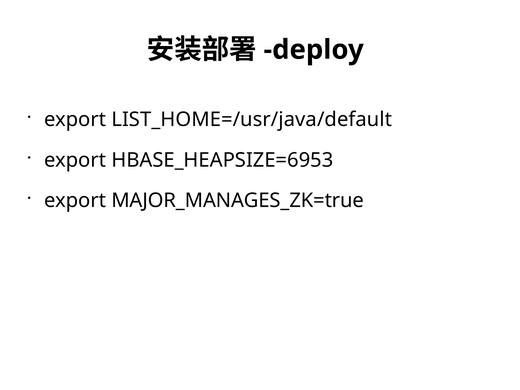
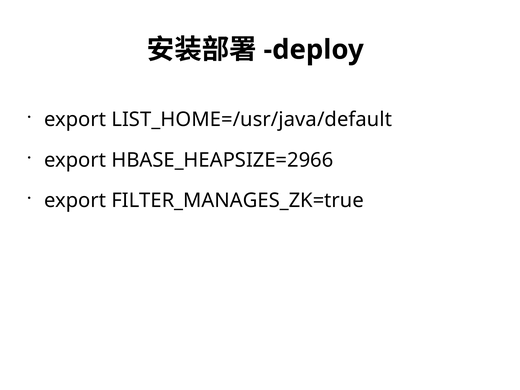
HBASE_HEAPSIZE=6953: HBASE_HEAPSIZE=6953 -> HBASE_HEAPSIZE=2966 (222, 160)
MAJOR_MANAGES_ZK=true: MAJOR_MANAGES_ZK=true -> FILTER_MANAGES_ZK=true (238, 201)
